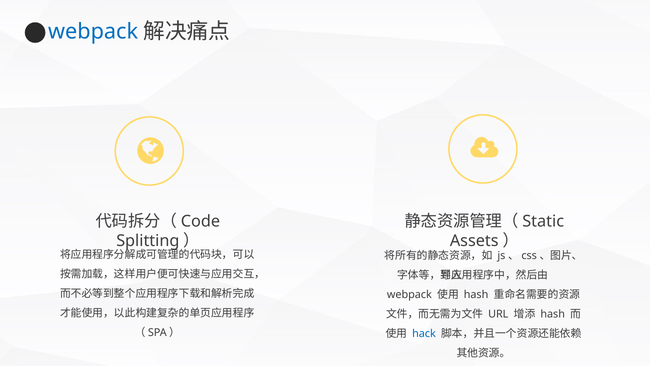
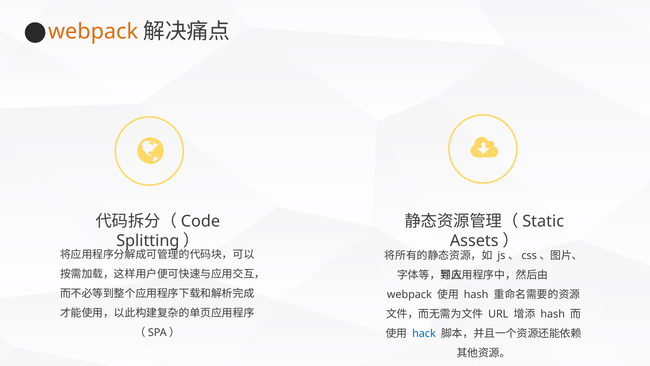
webpack colour: blue -> orange (93, 32)
